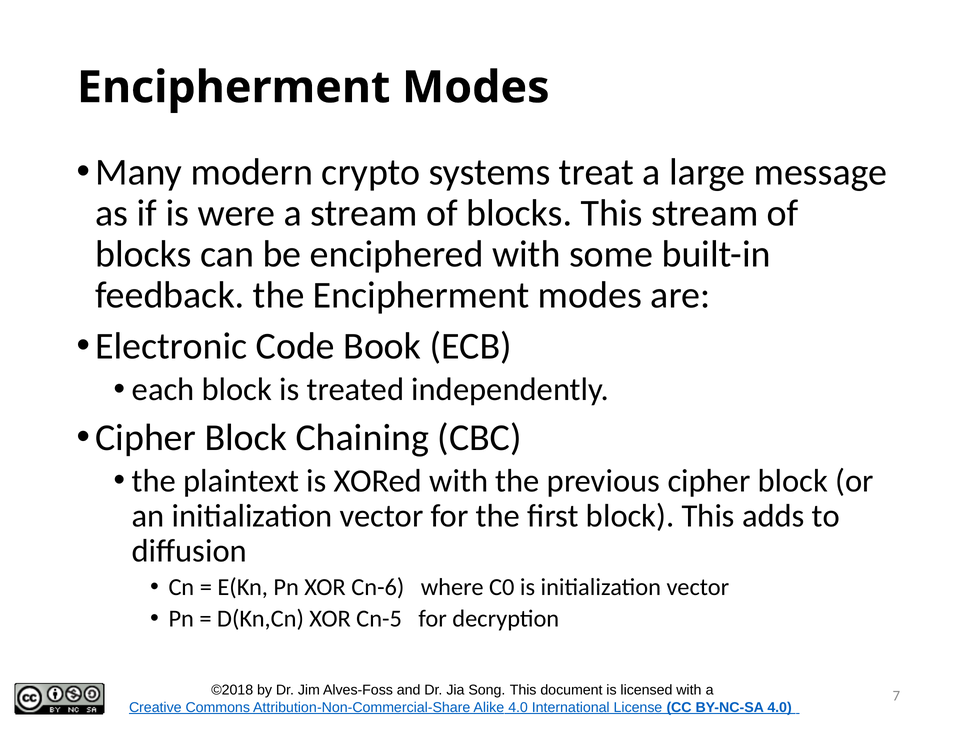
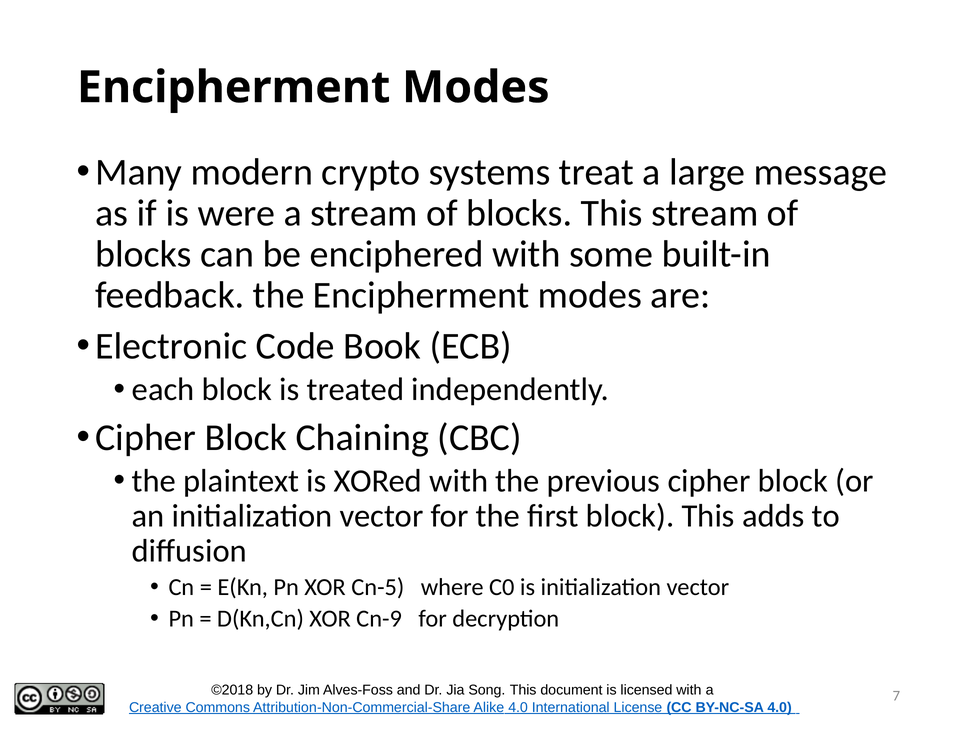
Cn-6: Cn-6 -> Cn-5 (378, 588)
Cn-5: Cn-5 -> Cn-9 (379, 619)
